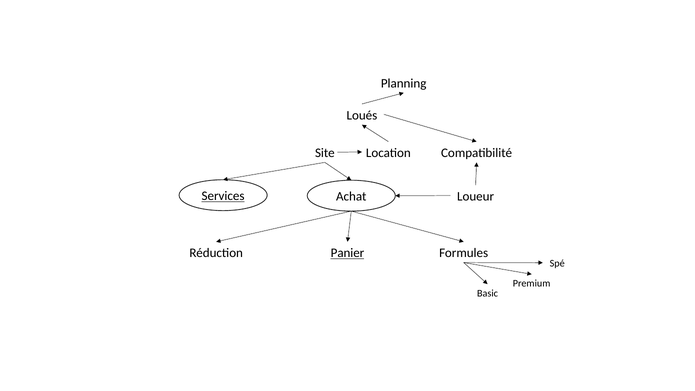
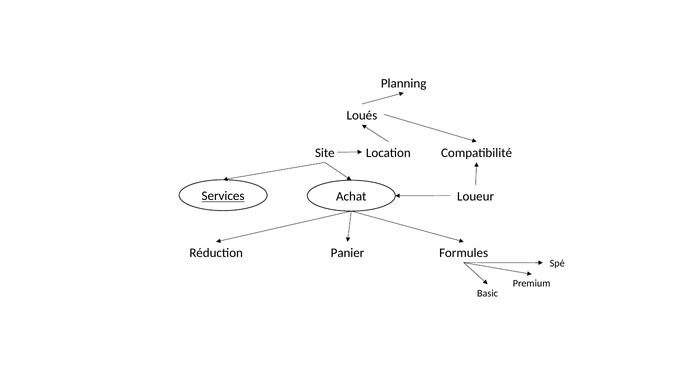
Panier underline: present -> none (347, 253)
